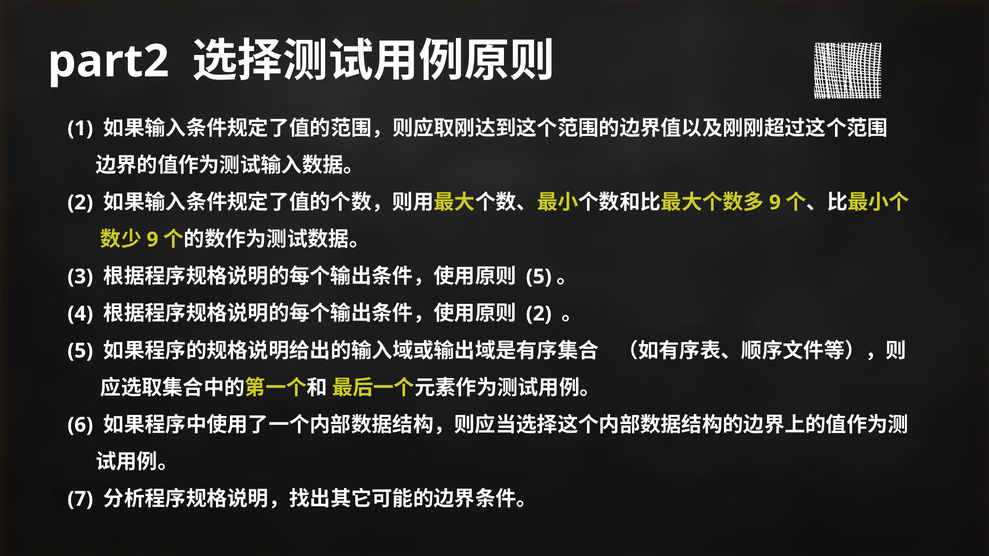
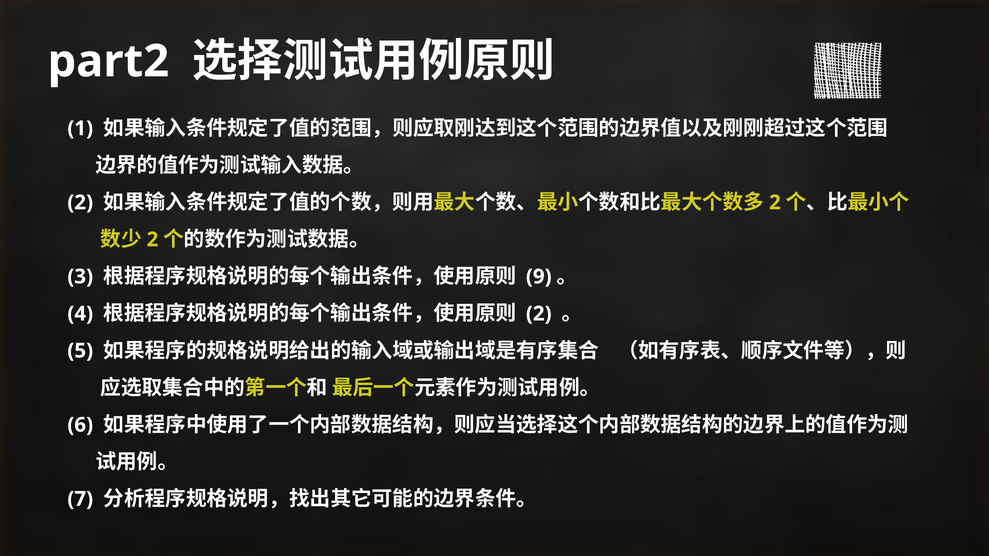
9: 9 -> 2 (775, 203)
9: 9 -> 2 (152, 240)
5: 5 -> 9 (539, 277)
